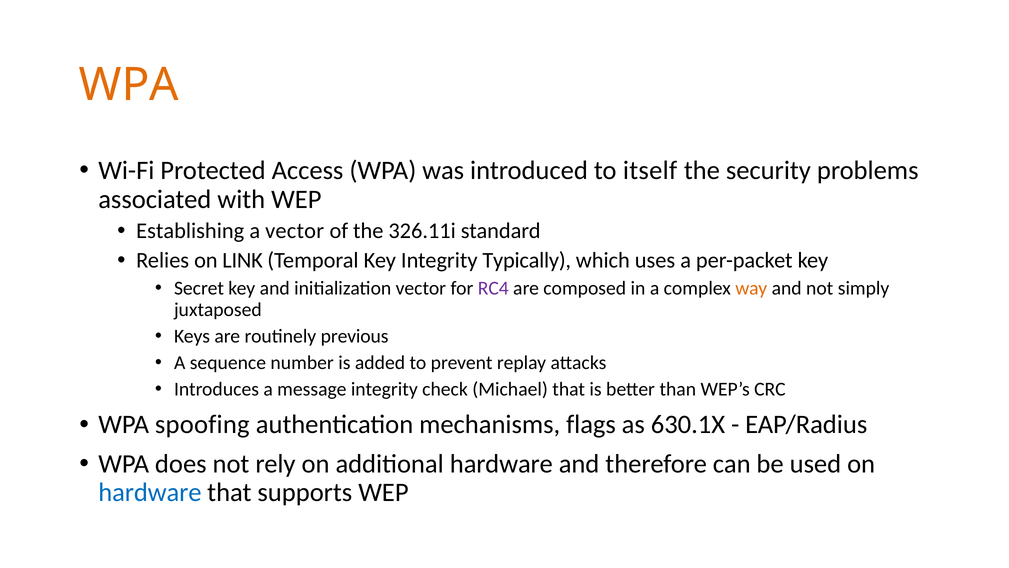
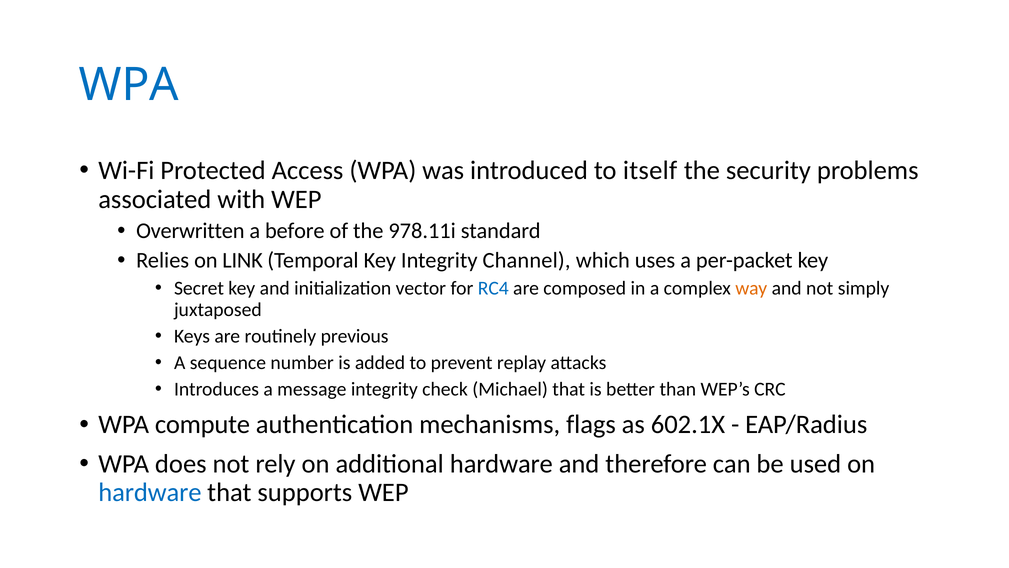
WPA colour: orange -> blue (129, 85)
Establishing: Establishing -> Overwritten (190, 231)
a vector: vector -> before (295, 231)
326.11i: 326.11i -> 978.11i (422, 231)
Typically: Typically -> Channel (527, 260)
RC4 colour: purple -> blue (493, 288)
spoofing: spoofing -> compute (203, 424)
630.1X: 630.1X -> 602.1X (688, 424)
